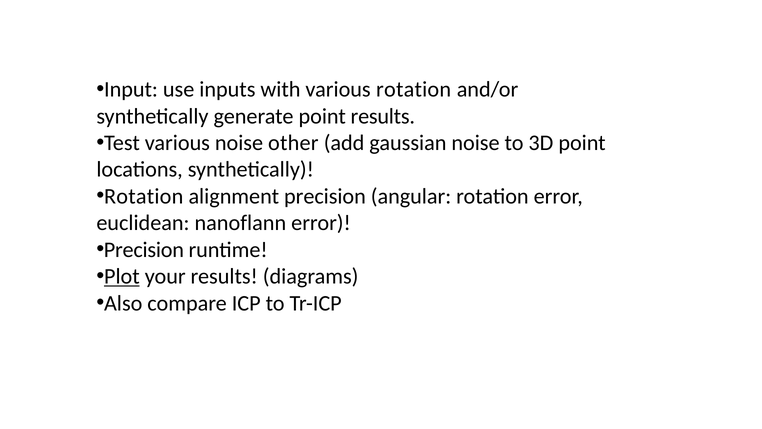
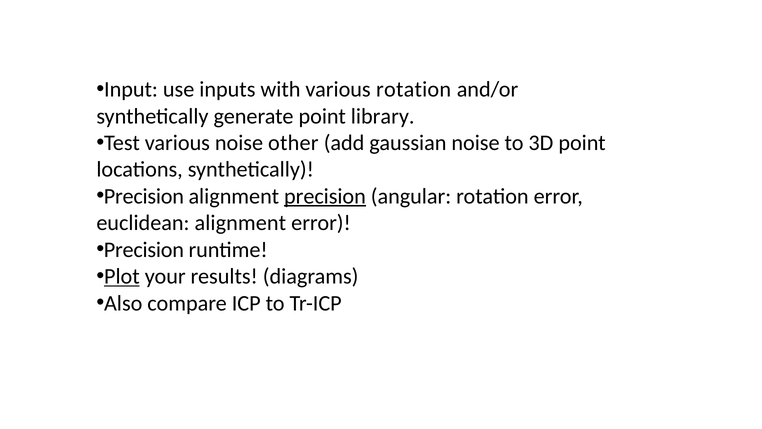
point results: results -> library (383, 116)
Rotation: Rotation -> Precision (144, 196)
precision underline: none -> present (325, 196)
euclidean nanoflann: nanoflann -> alignment (240, 223)
